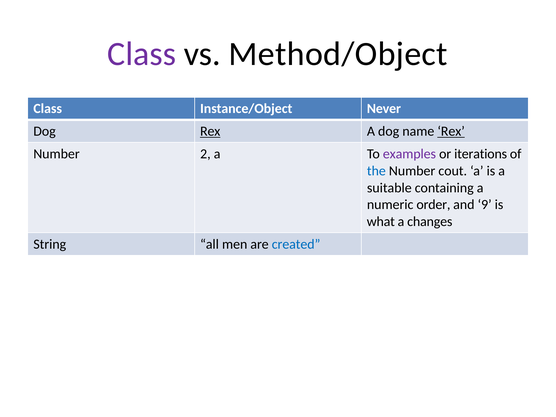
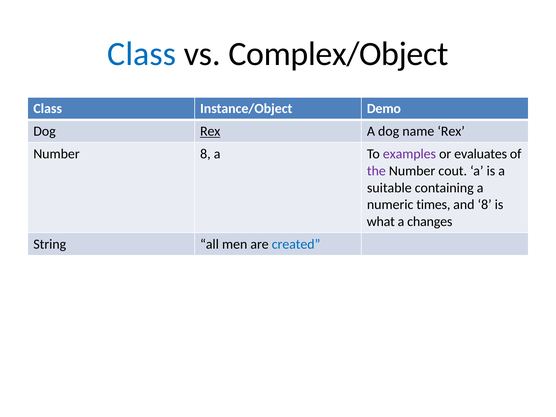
Class colour: purple -> blue (142, 54)
Method/Object: Method/Object -> Complex/Object (338, 54)
Never: Never -> Demo (384, 109)
Rex underline: present -> none (451, 131)
Number 2: 2 -> 8 (205, 154)
iterations: iterations -> evaluates (481, 154)
the colour: blue -> purple (376, 171)
order: order -> times (433, 205)
and 9: 9 -> 8 (485, 205)
